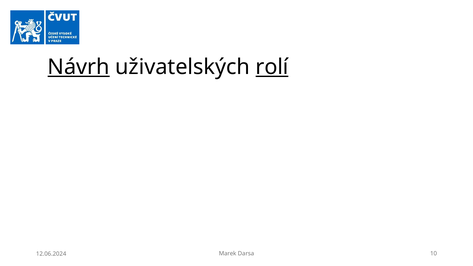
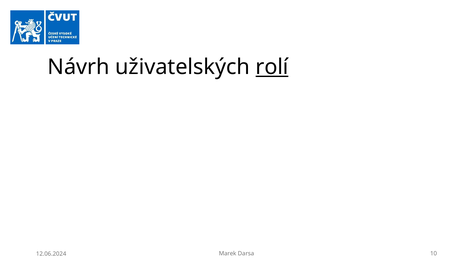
Návrh underline: present -> none (79, 67)
